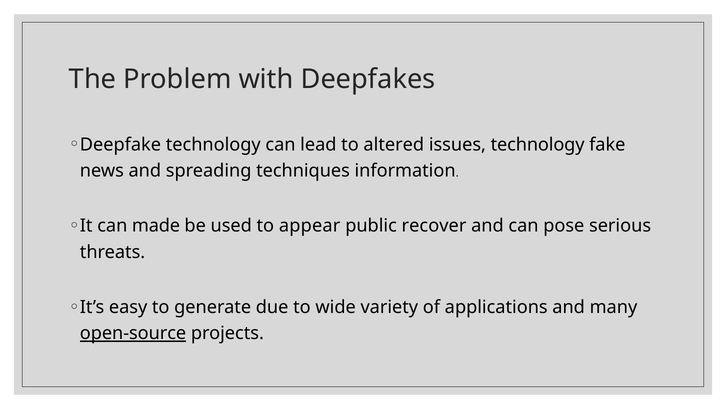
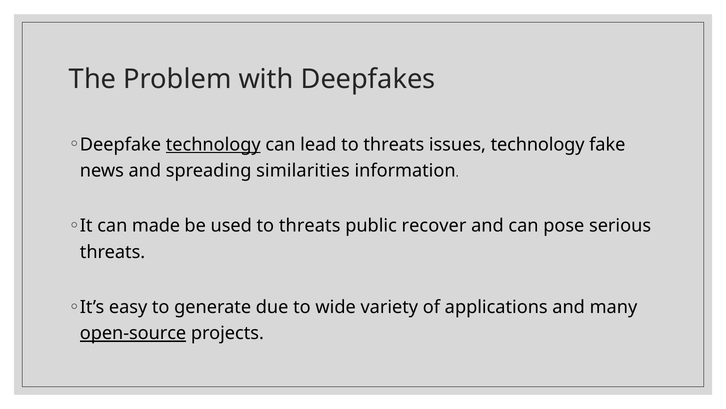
technology underline: none -> present (213, 144)
lead to altered: altered -> threats (394, 144)
techniques: techniques -> similarities (303, 171)
used to appear: appear -> threats (310, 226)
